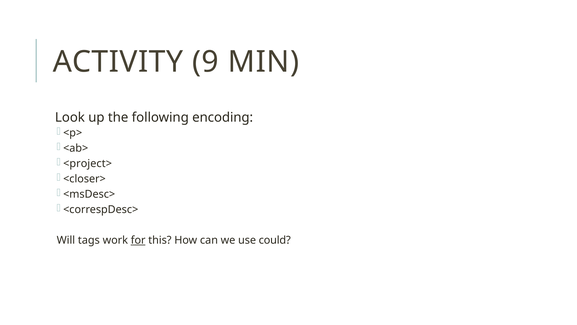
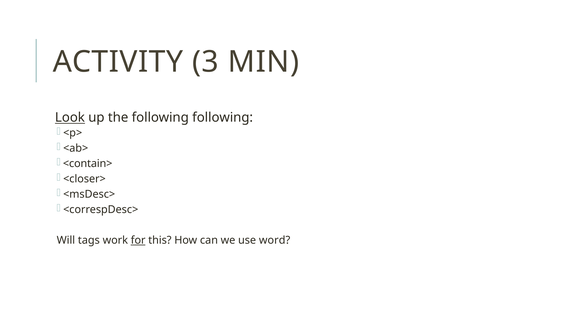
9: 9 -> 3 (205, 62)
Look underline: none -> present (70, 117)
following encoding: encoding -> following (223, 117)
<project>: <project> -> <contain> (88, 163)
could: could -> word (275, 240)
